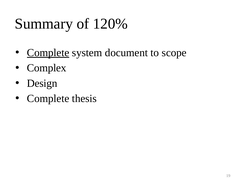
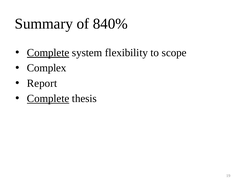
120%: 120% -> 840% (110, 24)
document: document -> flexibility (126, 53)
Design: Design -> Report (42, 83)
Complete underline: none -> present (48, 98)
